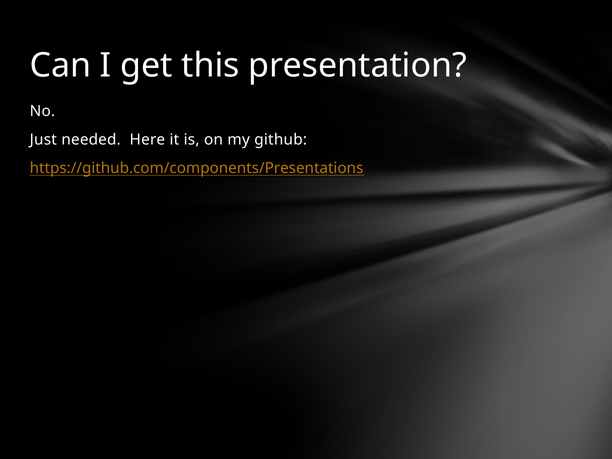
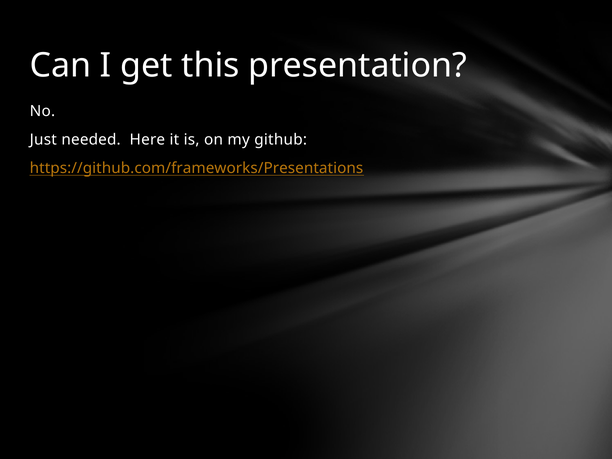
https://github.com/components/Presentations: https://github.com/components/Presentations -> https://github.com/frameworks/Presentations (196, 168)
